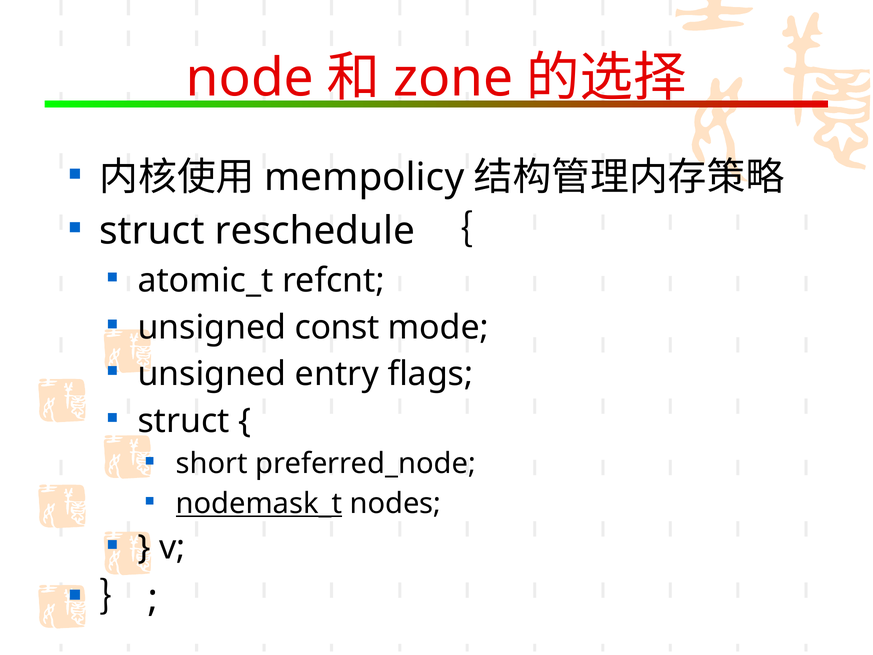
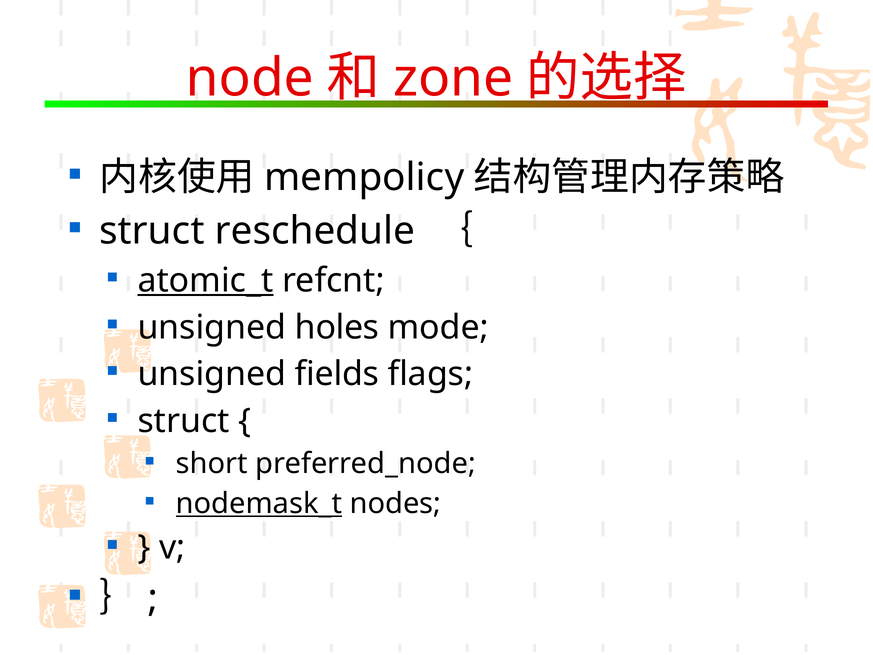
atomic_t underline: none -> present (205, 280)
const: const -> holes (337, 327)
entry: entry -> fields (337, 374)
